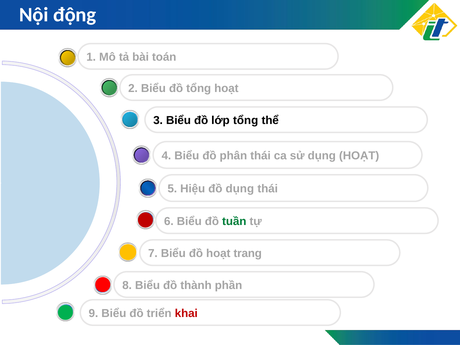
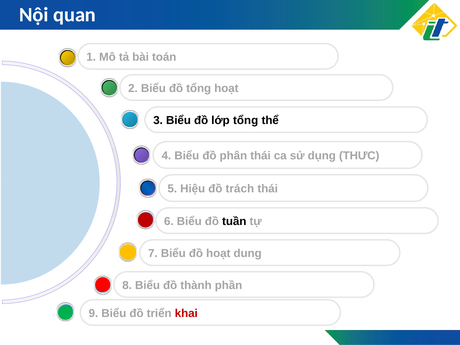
động: động -> quan (75, 15)
dụng HOẠT: HOẠT -> THƯC (359, 156)
đồ dụng: dụng -> trách (240, 189)
tuần colour: green -> black (234, 221)
trang: trang -> dung (248, 253)
